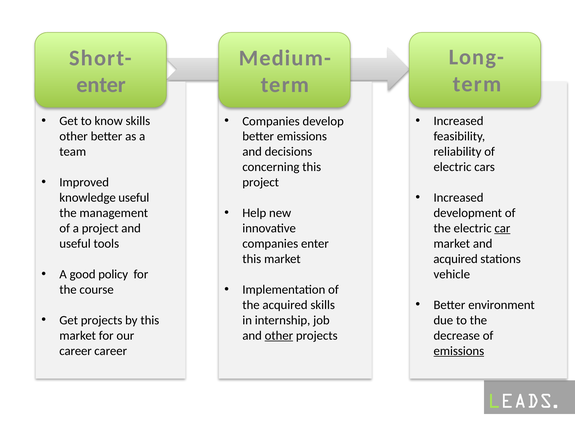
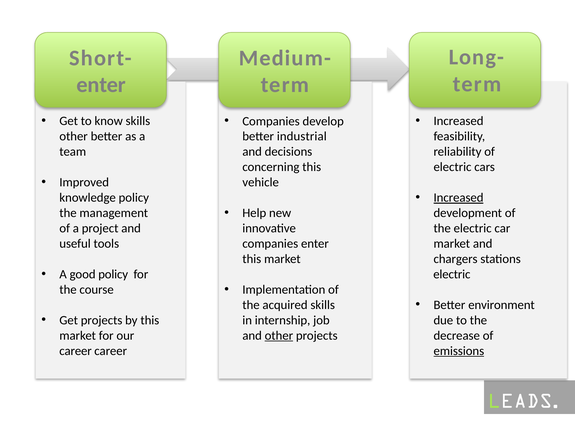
better emissions: emissions -> industrial (302, 137)
project: project -> vehicle (261, 183)
Increased underline: none -> present (459, 198)
knowledge useful: useful -> policy (134, 198)
car underline: present -> none (502, 228)
acquired: acquired -> chargers (456, 259)
vehicle: vehicle -> electric (452, 274)
